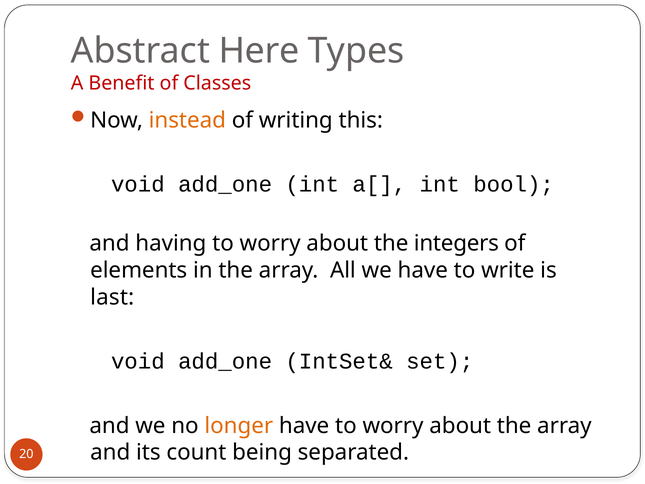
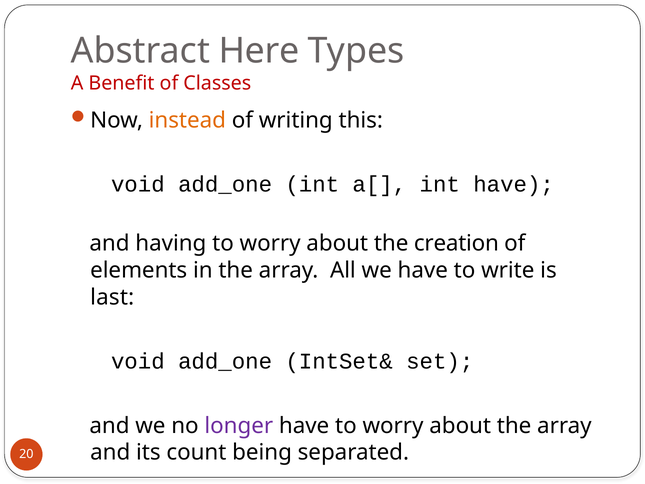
int bool: bool -> have (514, 184)
integers: integers -> creation (456, 243)
longer colour: orange -> purple (239, 425)
